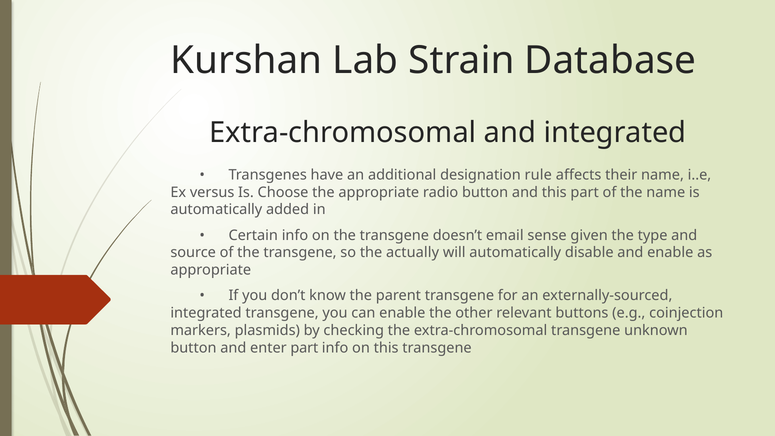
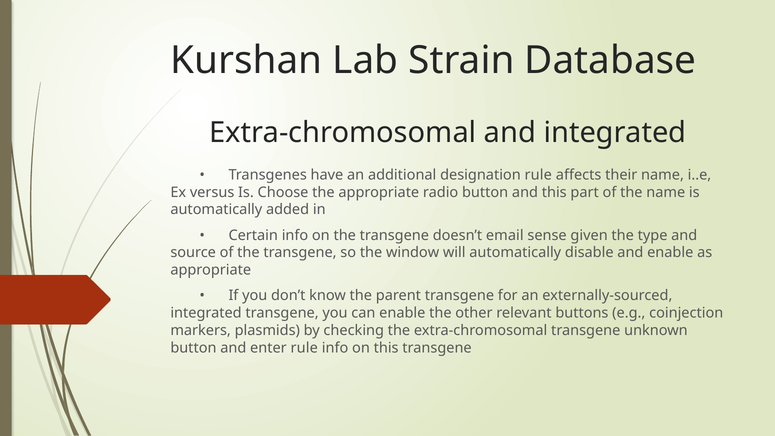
actually: actually -> window (413, 253)
enter part: part -> rule (304, 348)
